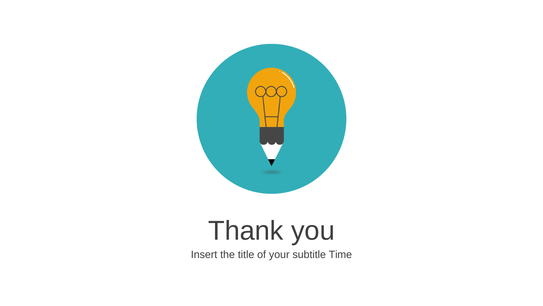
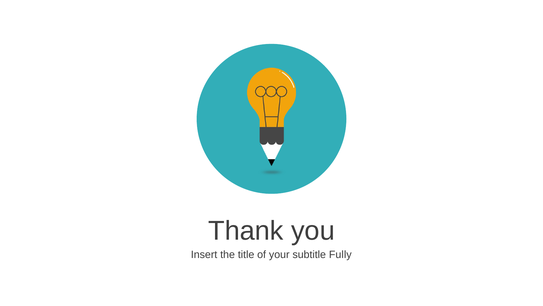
Time: Time -> Fully (340, 254)
